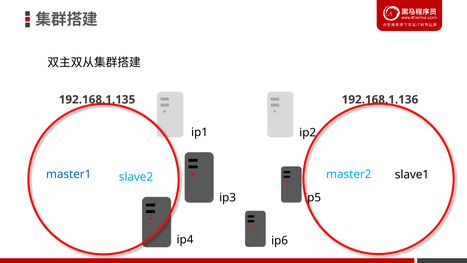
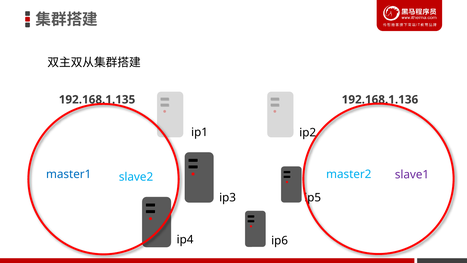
slave1 colour: black -> purple (412, 174)
